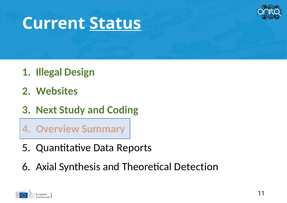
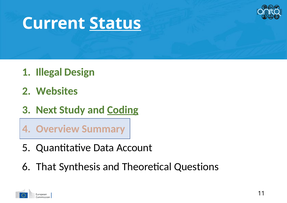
Coding underline: none -> present (123, 110)
Reports: Reports -> Account (134, 148)
Axial: Axial -> That (46, 167)
Detection: Detection -> Questions (196, 167)
